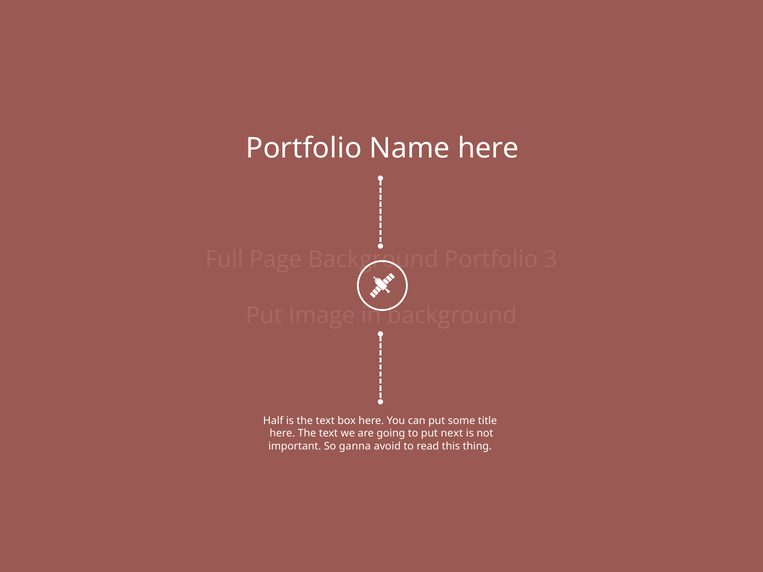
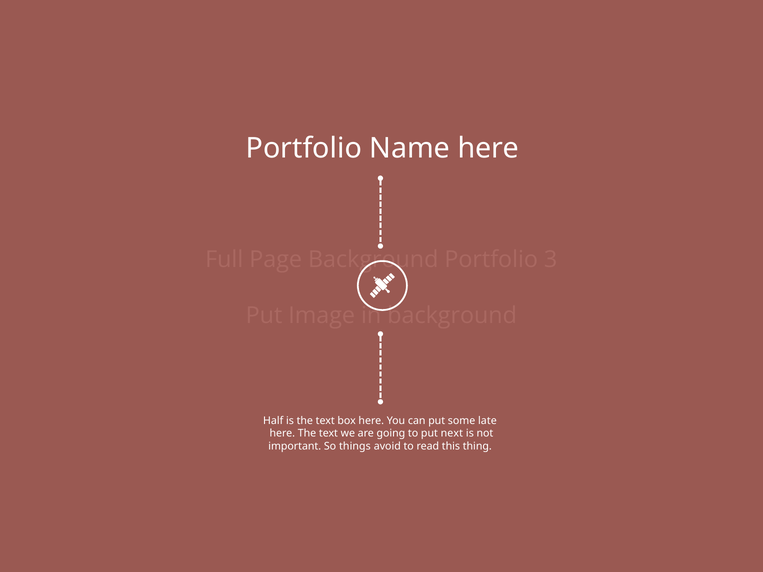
title: title -> late (487, 421)
ganna: ganna -> things (355, 446)
